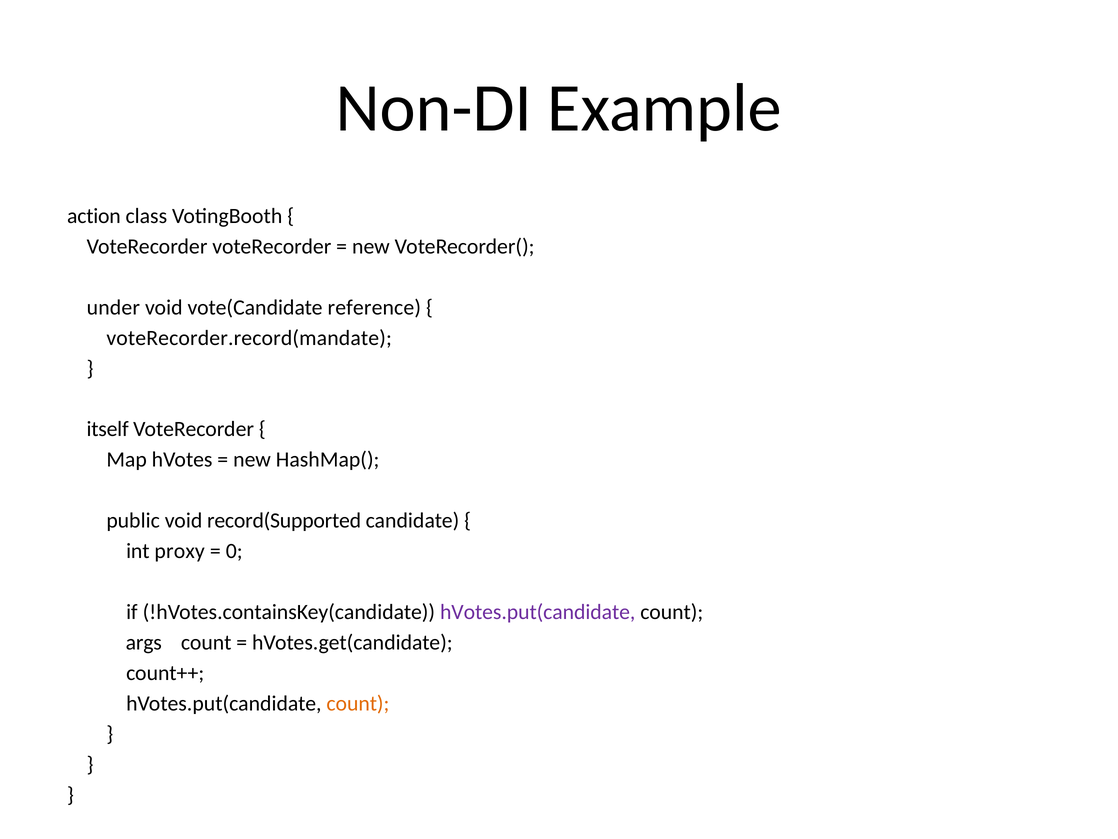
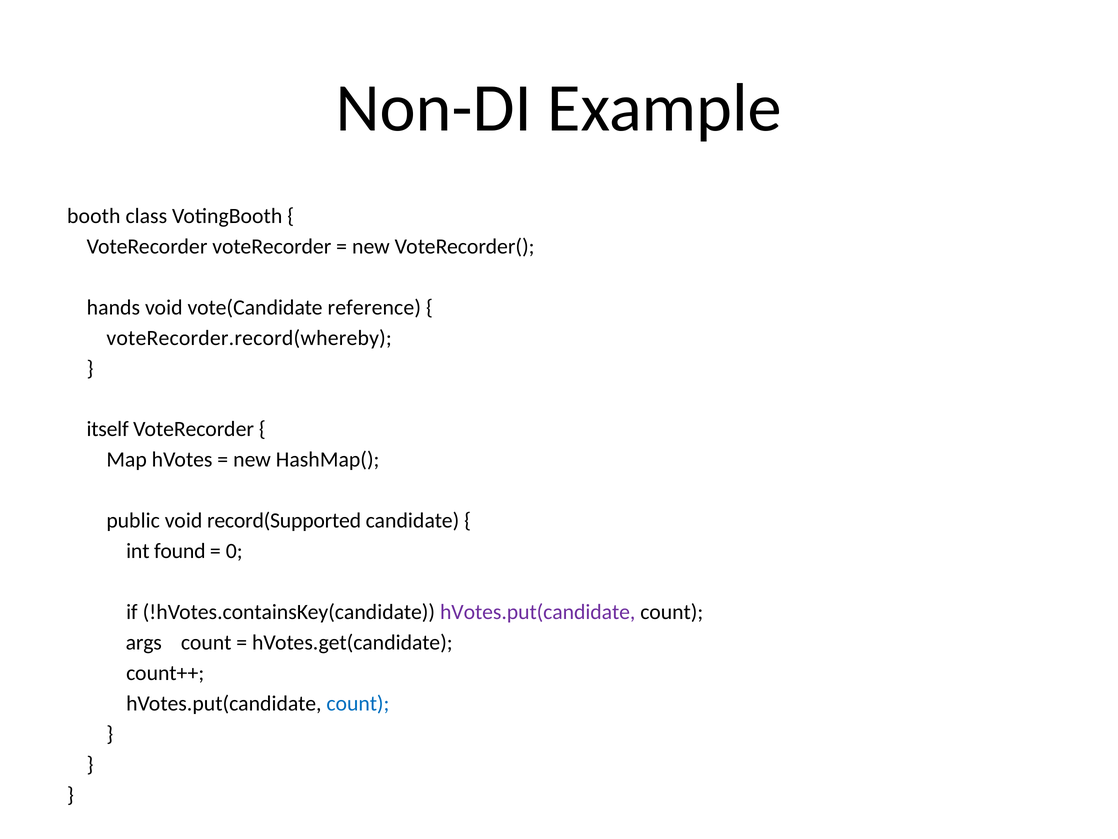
action: action -> booth (94, 216)
under: under -> hands (113, 307)
voteRecorder.record(mandate: voteRecorder.record(mandate -> voteRecorder.record(whereby (249, 338)
proxy: proxy -> found (180, 551)
count colour: orange -> blue (358, 703)
